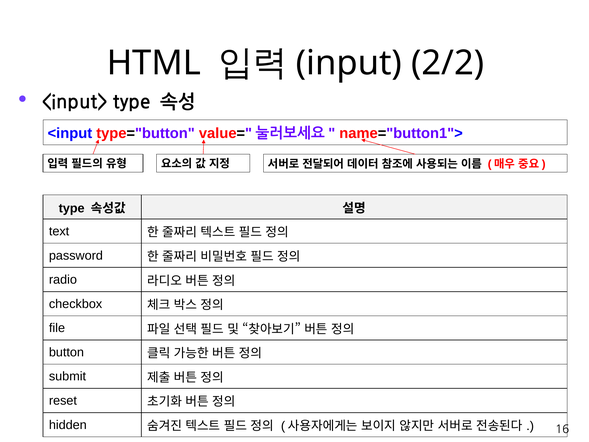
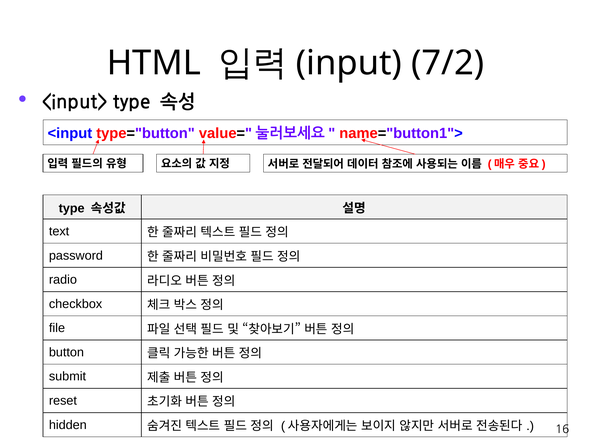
2/2: 2/2 -> 7/2 (448, 63)
